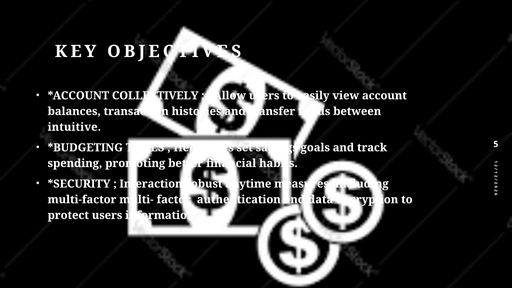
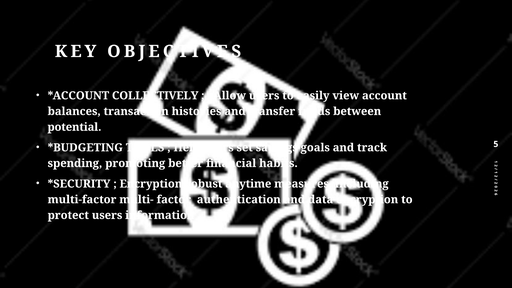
intuitive: intuitive -> potential (74, 127)
Interaction: Interaction -> Encryption (151, 184)
